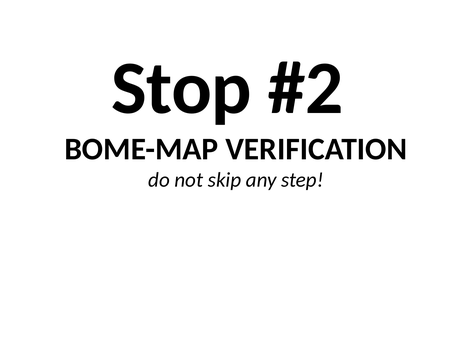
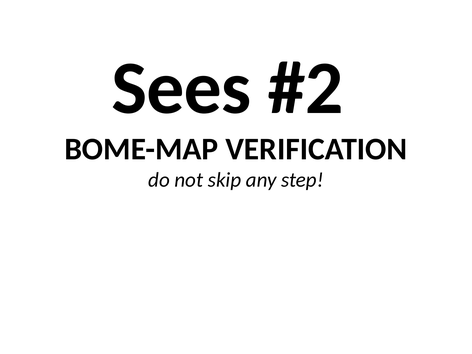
Stop: Stop -> Sees (181, 88)
